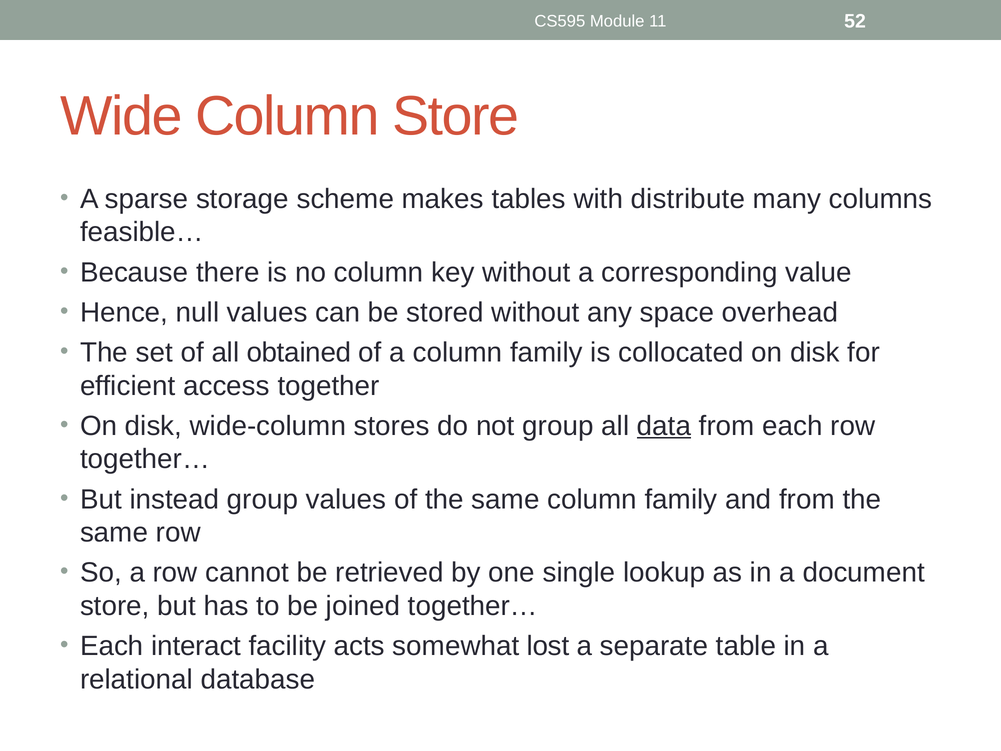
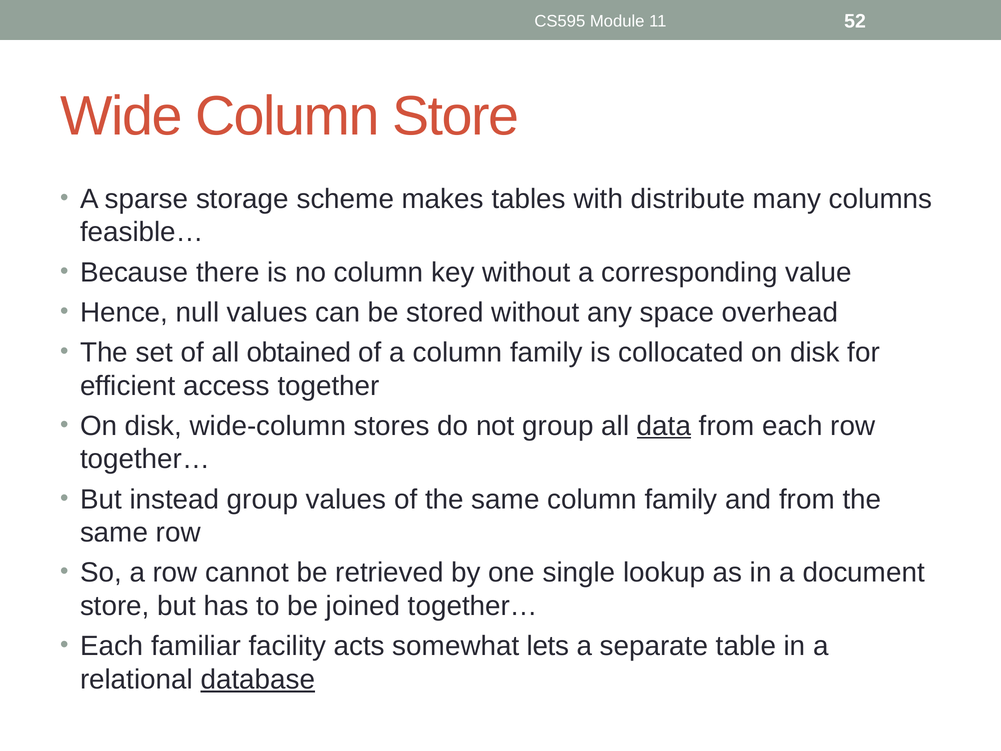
interact: interact -> familiar (196, 646)
lost: lost -> lets (548, 646)
database underline: none -> present (258, 679)
